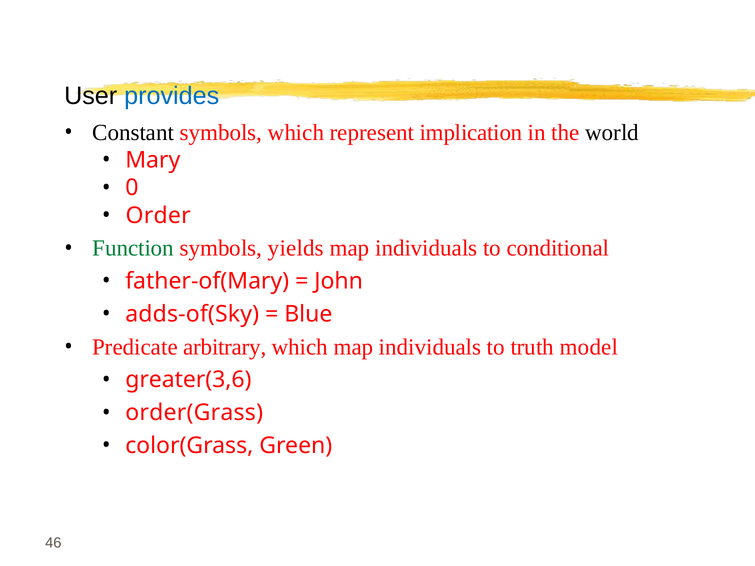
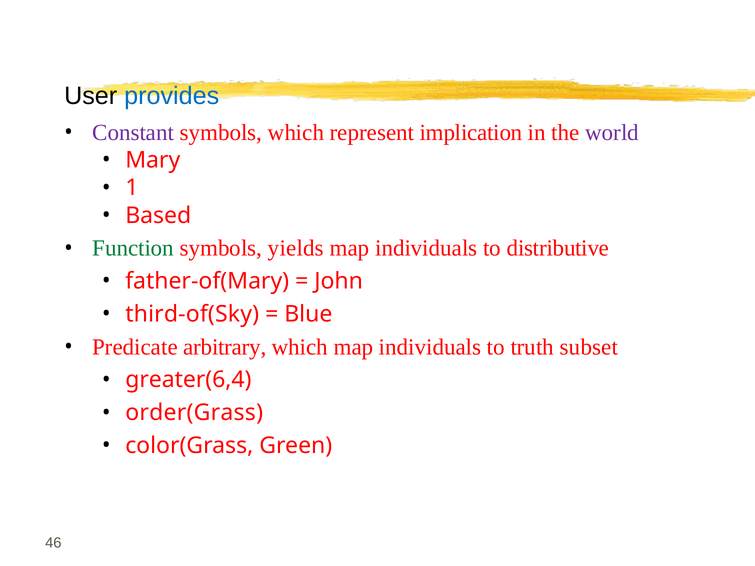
Constant colour: black -> purple (133, 132)
world colour: black -> purple (612, 132)
0: 0 -> 1 (132, 188)
Order: Order -> Based (158, 216)
conditional: conditional -> distributive (558, 248)
adds-of(Sky: adds-of(Sky -> third-of(Sky (192, 314)
model: model -> subset (589, 347)
greater(3,6: greater(3,6 -> greater(6,4 (188, 380)
